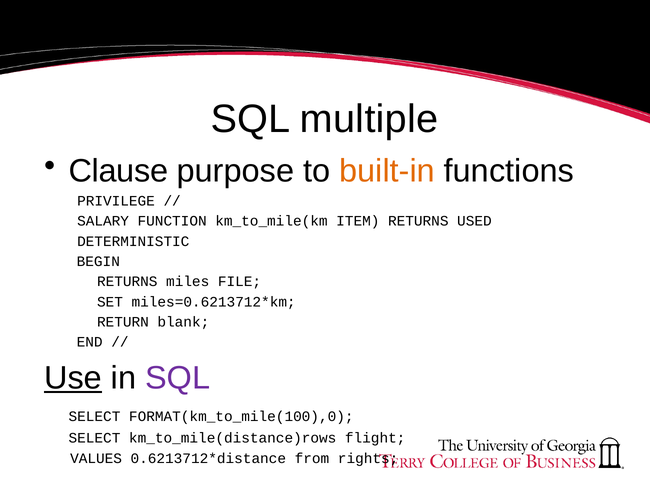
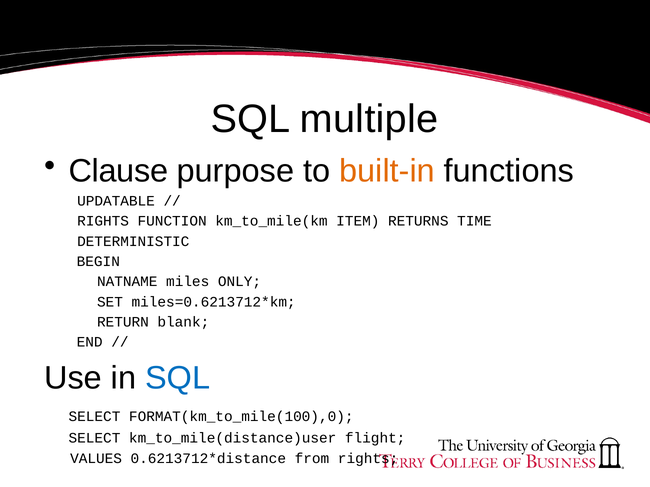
PRIVILEGE: PRIVILEGE -> UPDATABLE (116, 201)
SALARY: SALARY -> RIGHTS (103, 221)
USED: USED -> TIME (474, 221)
RETURNS: RETURNS -> NATNAME (127, 282)
FILE: FILE -> ONLY (240, 282)
Use underline: present -> none (73, 379)
SQL colour: purple -> blue (178, 379)
km_to_mile(distance)rows: km_to_mile(distance)rows -> km_to_mile(distance)user (233, 439)
